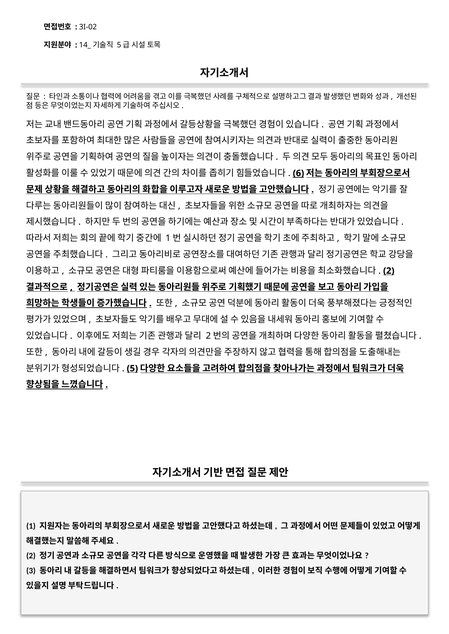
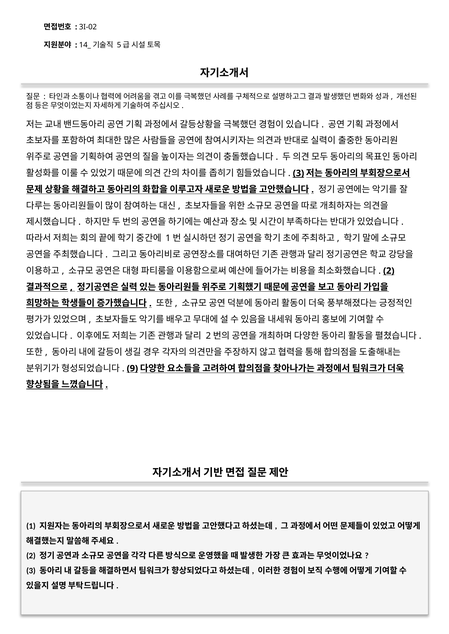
6: 6 -> 3 (298, 173)
5: 5 -> 9 (132, 369)
